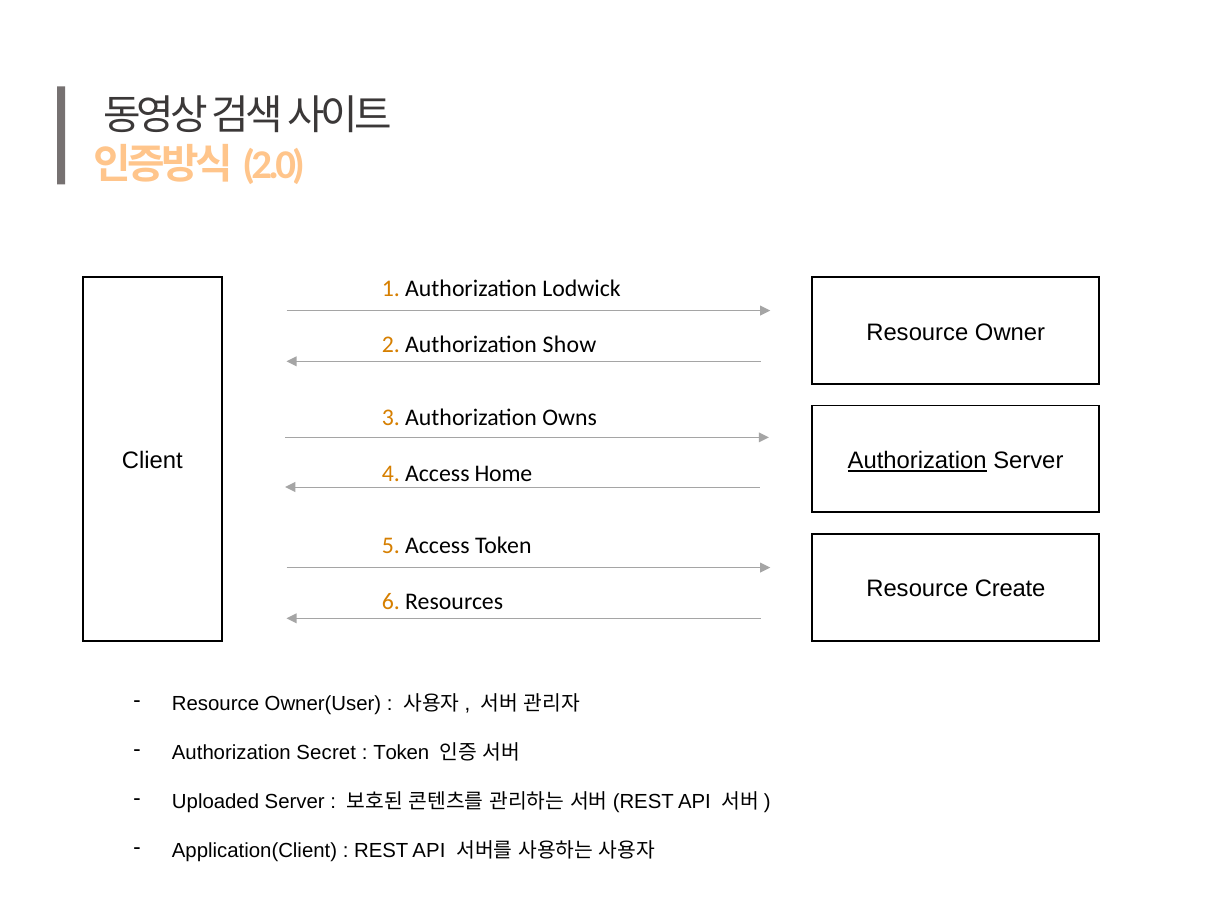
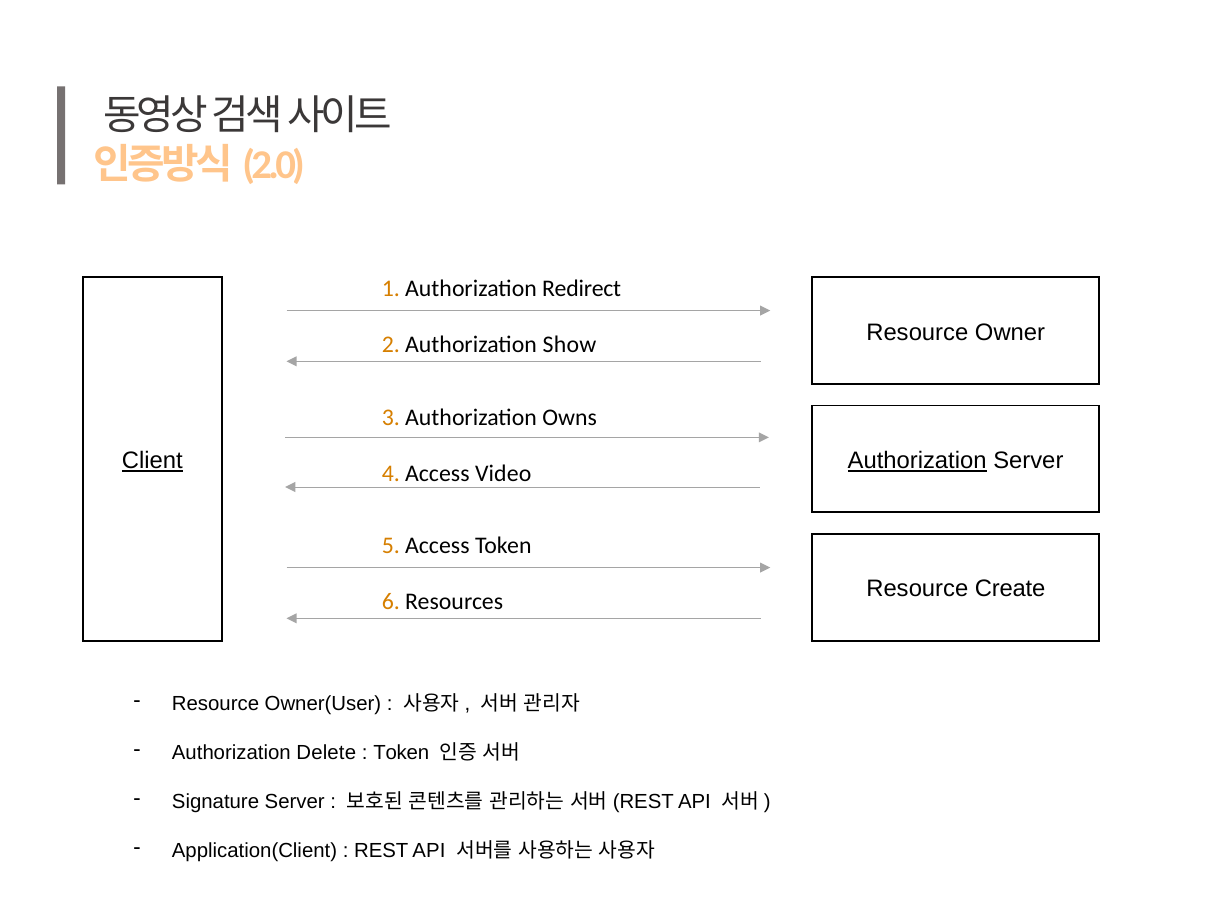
Lodwick: Lodwick -> Redirect (582, 289)
Client underline: none -> present (152, 461)
Home: Home -> Video (503, 474)
Secret: Secret -> Delete (326, 753)
Uploaded: Uploaded -> Signature (216, 802)
